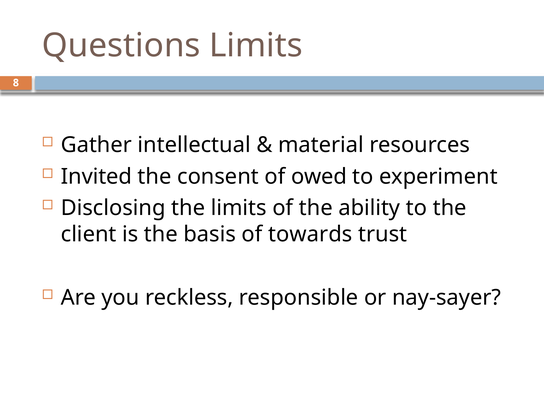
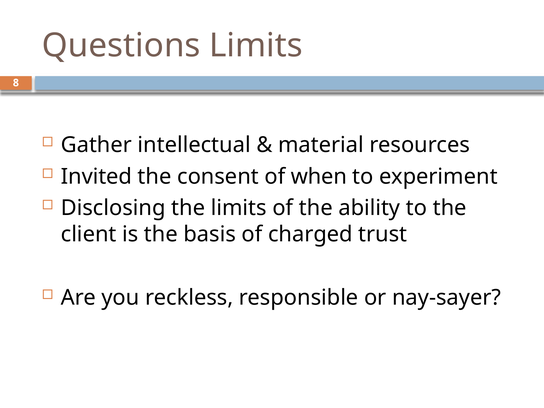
owed: owed -> when (319, 176)
towards: towards -> charged (310, 234)
